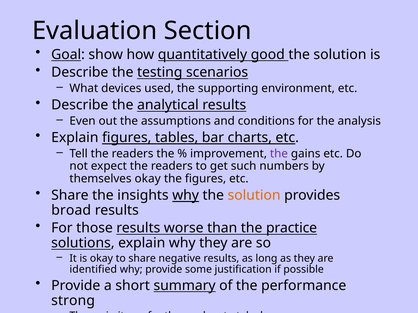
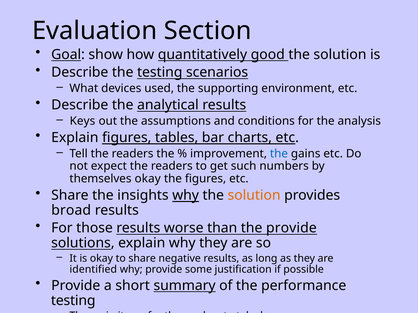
Even: Even -> Keys (82, 121)
the colour: purple -> blue (279, 154)
the practice: practice -> provide (291, 228)
strong: strong -> testing (73, 301)
